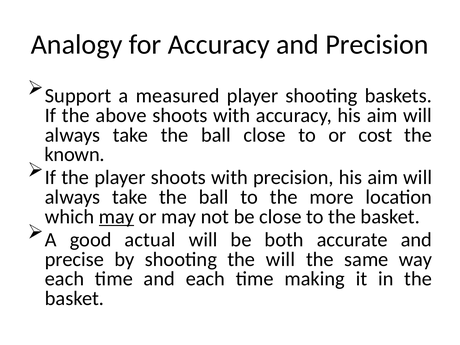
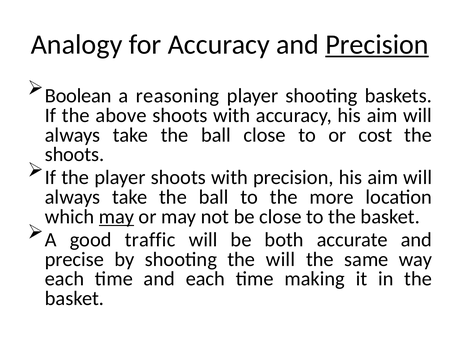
Precision underline: none -> present (377, 45)
Support: Support -> Boolean (78, 96)
measured: measured -> reasoning (178, 96)
known: known -> shoots (75, 155)
actual: actual -> traffic (150, 240)
